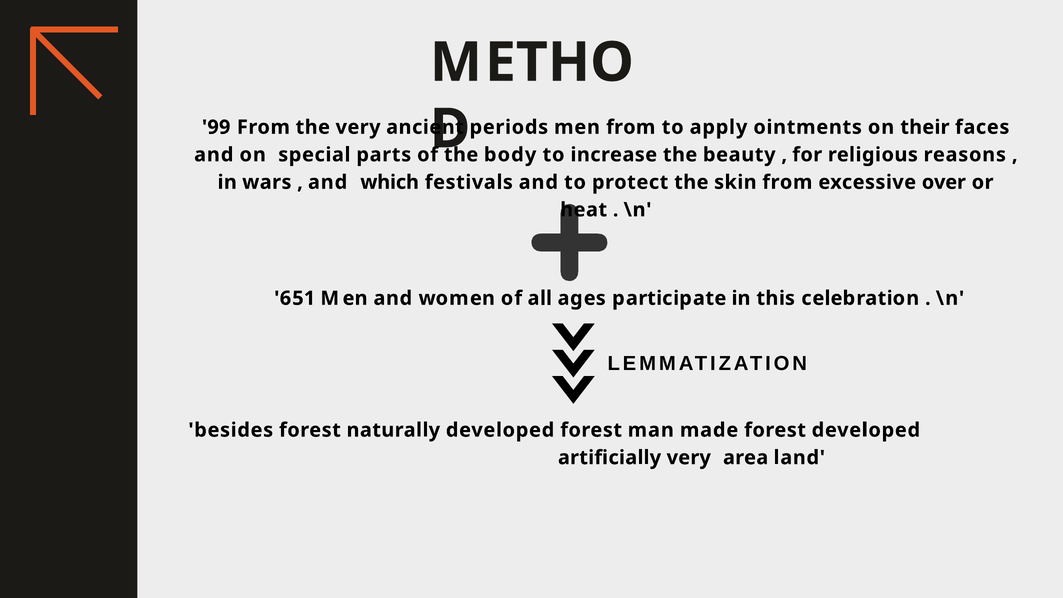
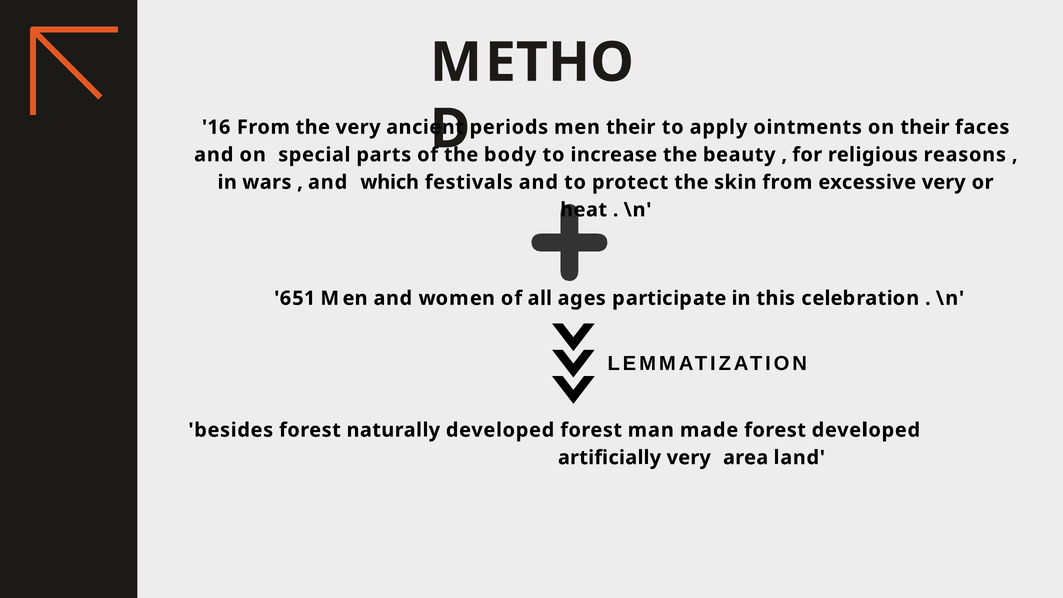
99: 99 -> 16 (216, 127)
men from: from -> their (631, 127)
excessive over: over -> very (944, 182)
